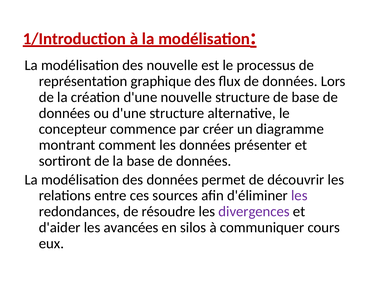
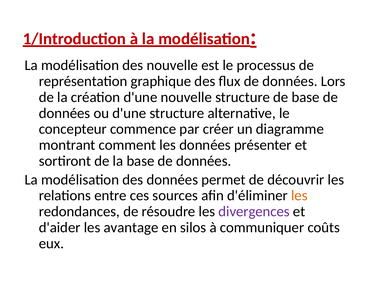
les colour: purple -> orange (299, 196)
avancées: avancées -> avantage (131, 228)
cours: cours -> coûts (324, 228)
